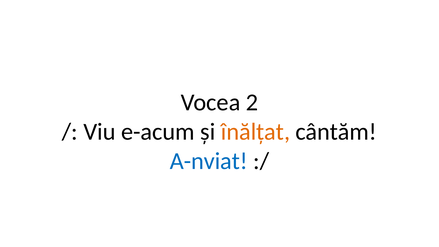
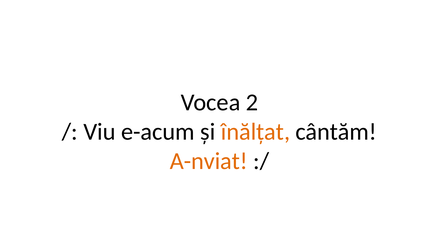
A-nviat colour: blue -> orange (209, 161)
